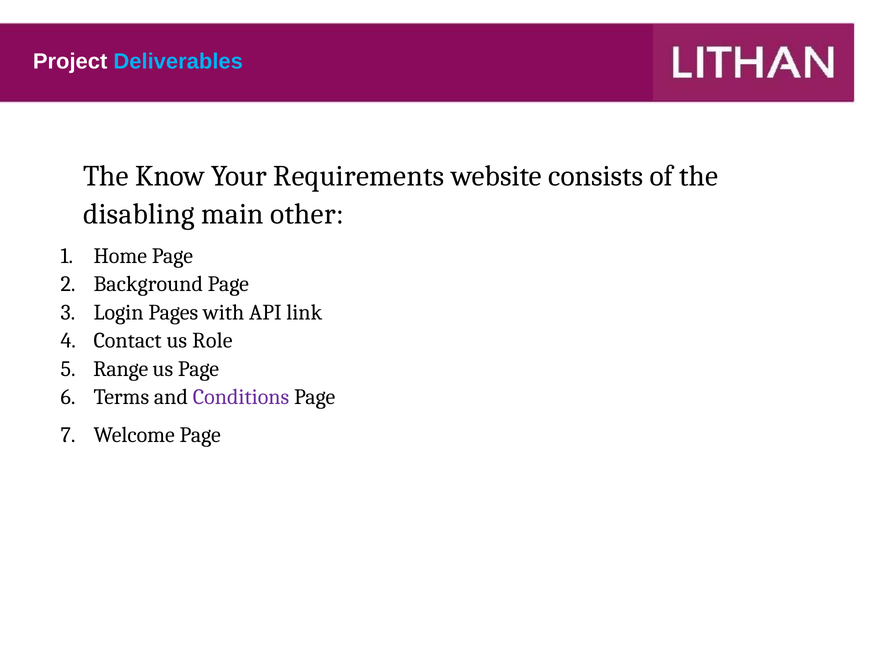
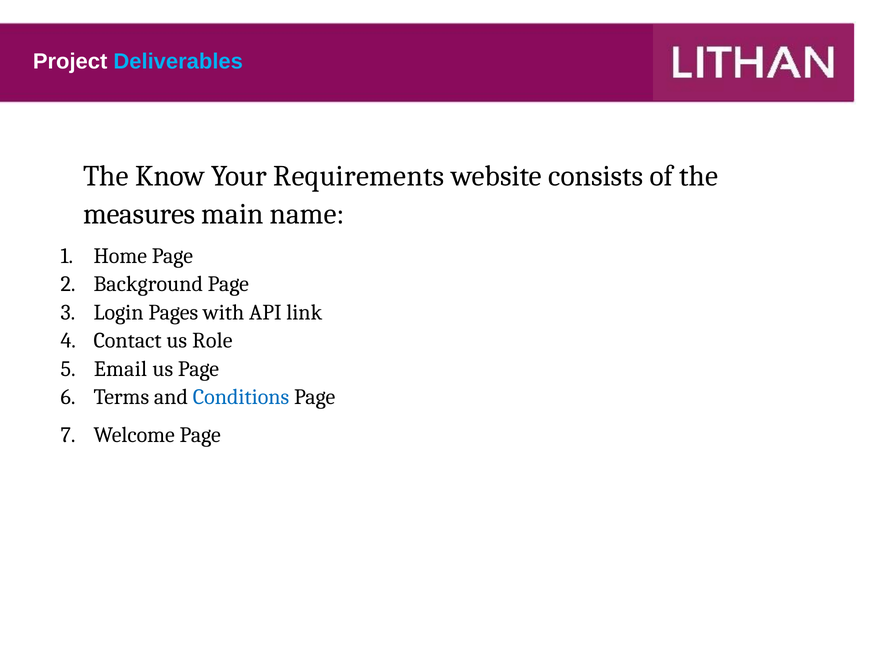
disabling: disabling -> measures (139, 214)
other: other -> name (307, 214)
Range: Range -> Email (121, 369)
Conditions colour: purple -> blue (241, 397)
